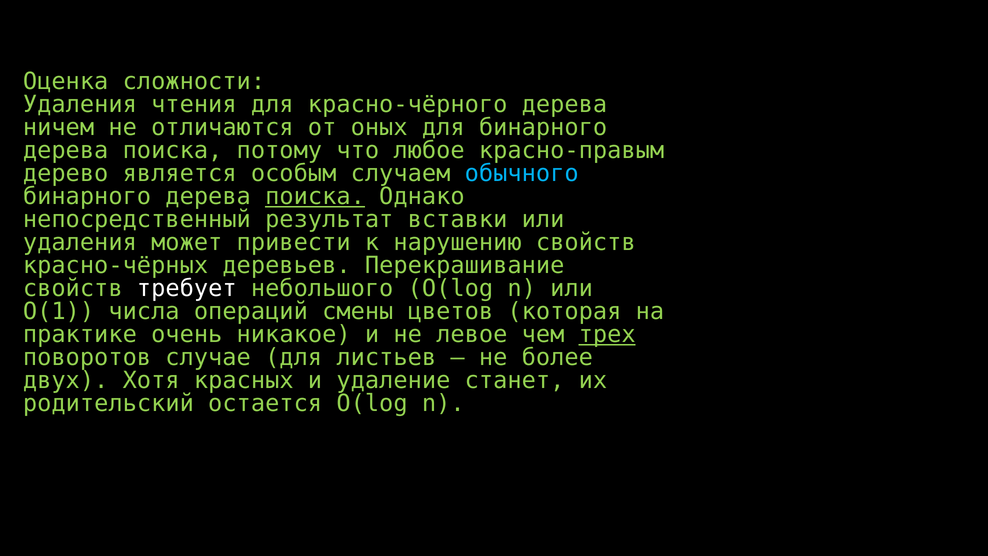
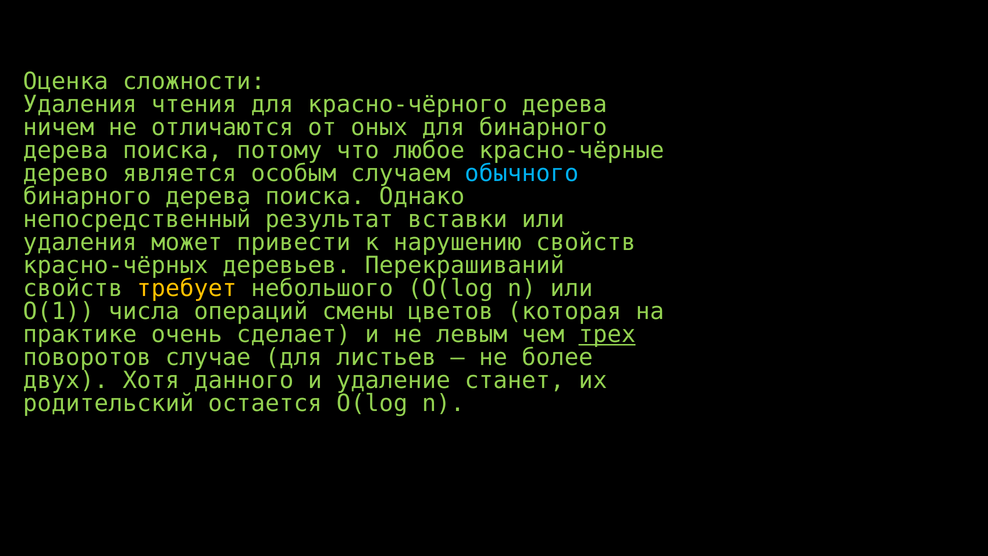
красно-правым: красно-правым -> красно-чёрные (572, 151)
поиска underline: present -> none (315, 196)
Перекрашивание: Перекрашивание -> Перекрашиваний (465, 265)
требует colour: white -> yellow (187, 288)
никакое: никакое -> сделает (294, 334)
левое: левое -> левым (472, 334)
красных: красных -> данного (244, 380)
